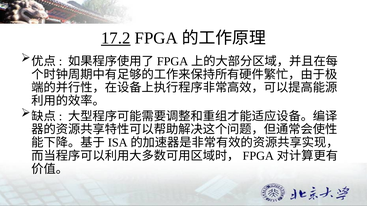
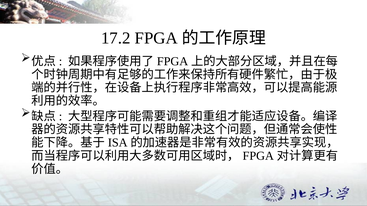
17.2 underline: present -> none (116, 38)
